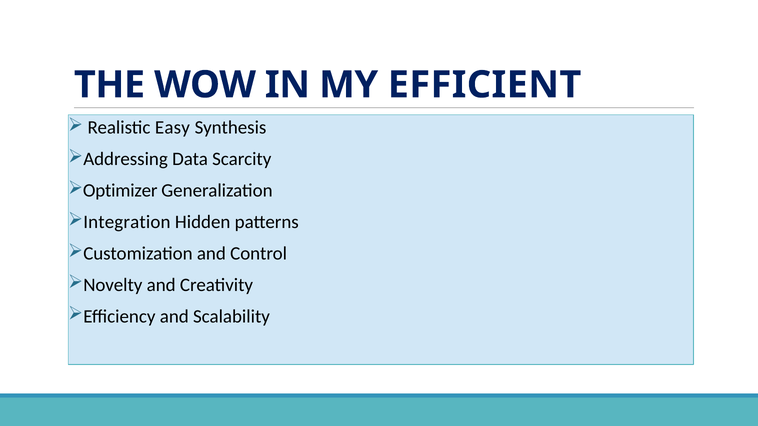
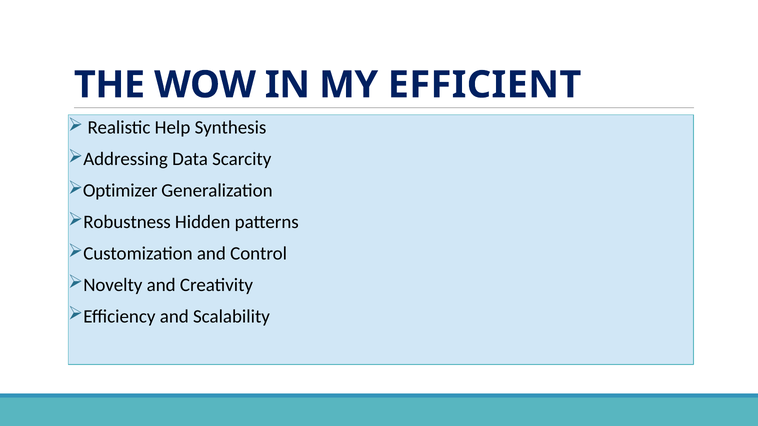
Easy: Easy -> Help (172, 128)
Integration: Integration -> Robustness (127, 222)
